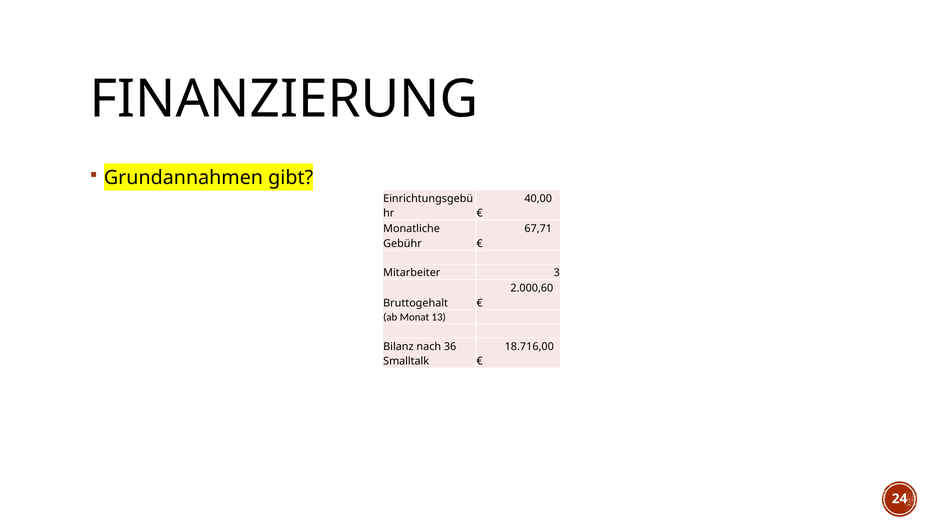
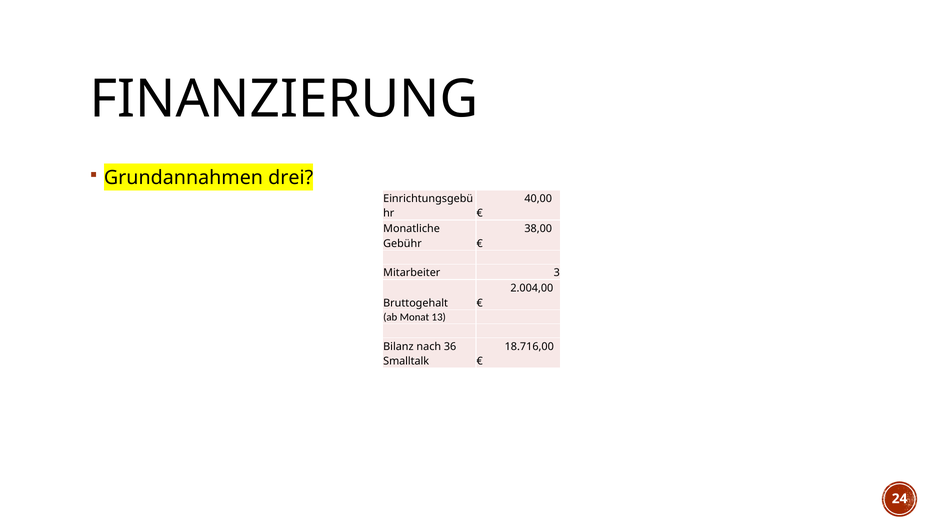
gibt: gibt -> drei (291, 178)
67,71: 67,71 -> 38,00 (538, 229)
2.000,60: 2.000,60 -> 2.004,00 (532, 289)
